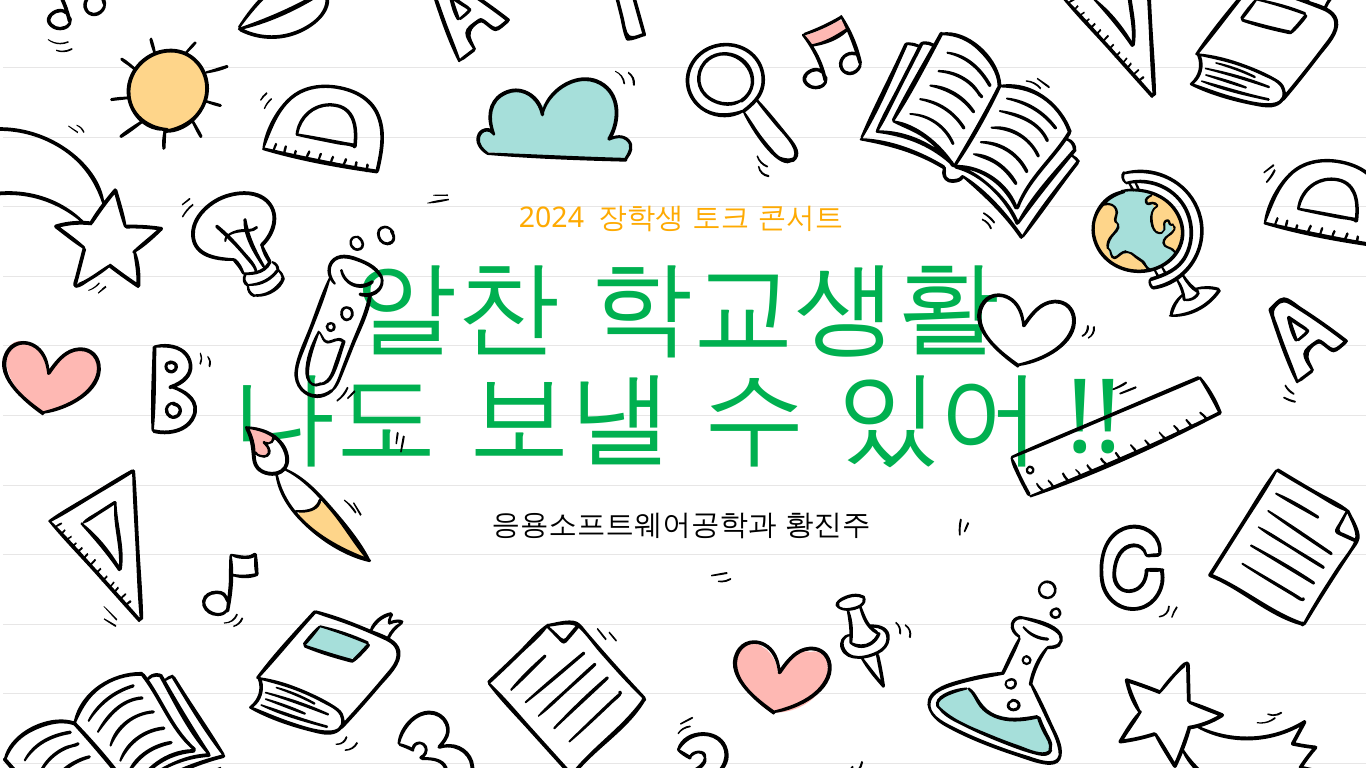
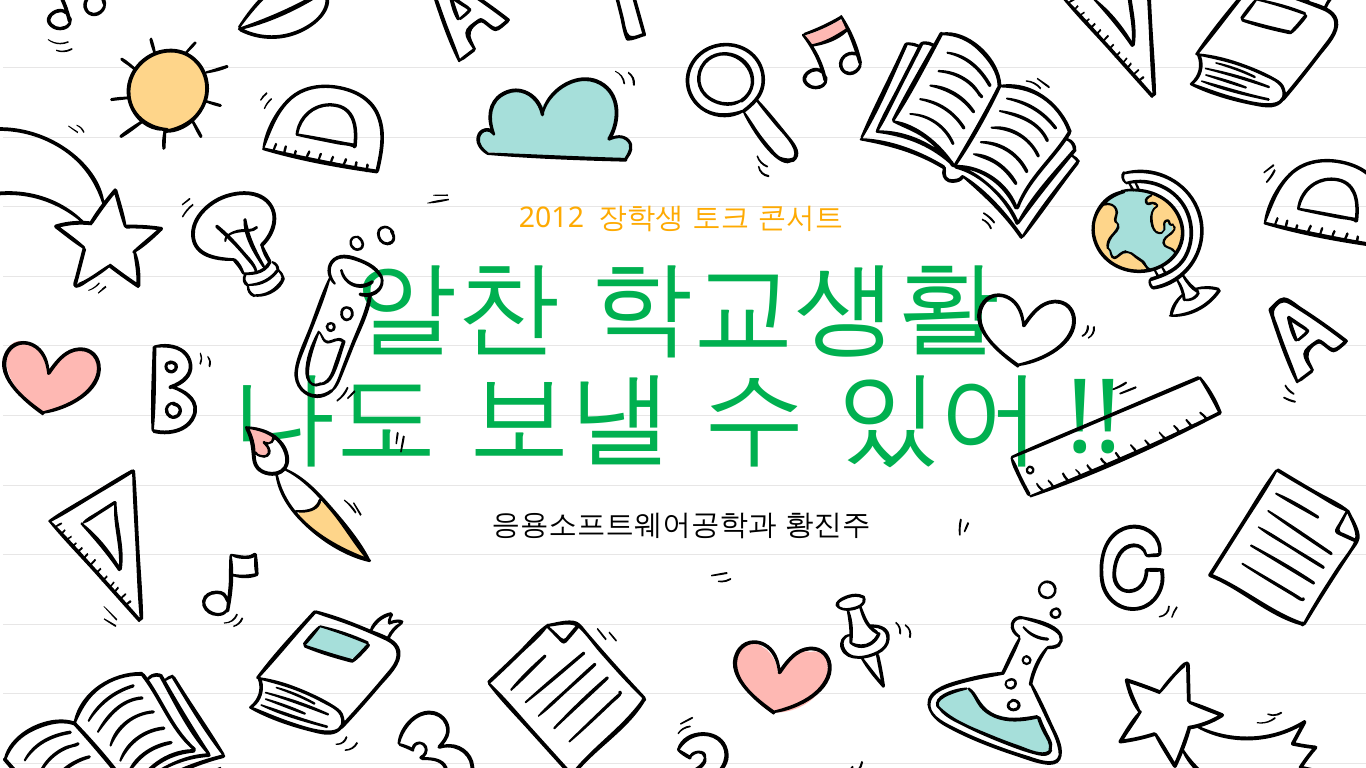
2024: 2024 -> 2012 (551, 218)
